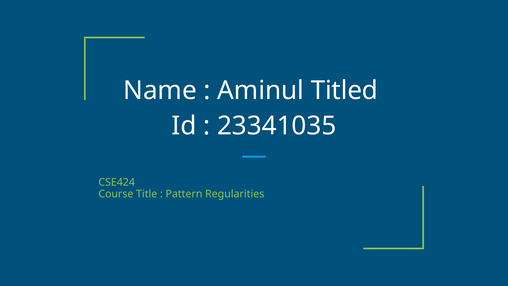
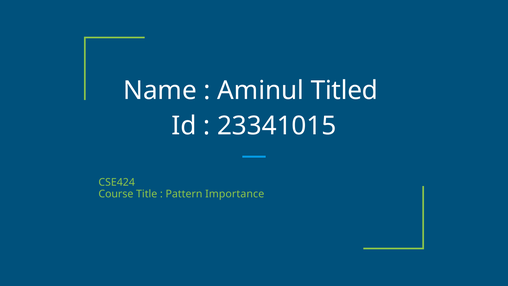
23341035: 23341035 -> 23341015 (277, 126)
Regularities: Regularities -> Importance (235, 194)
